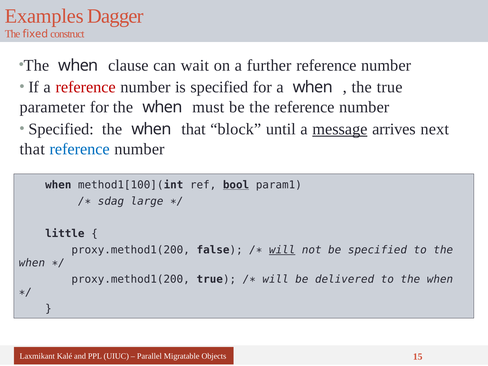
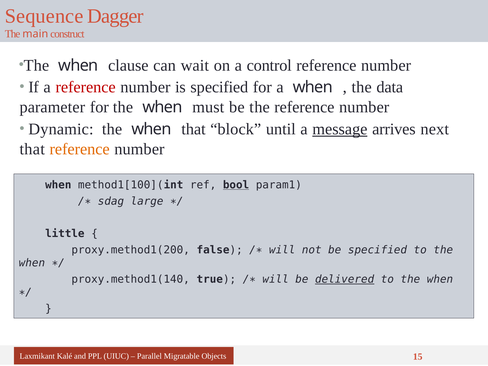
Examples: Examples -> Sequence (44, 16)
fixed: fixed -> main (35, 34)
further: further -> control (269, 65)
the true: true -> data (390, 87)
Specified: Specified -> Dynamic (61, 129)
reference colour: blue -> orange (80, 149)
will underline: present -> none (282, 250)
proxy.method1(200: proxy.method1(200 -> proxy.method1(140 (131, 279)
delivered underline: none -> present (345, 279)
